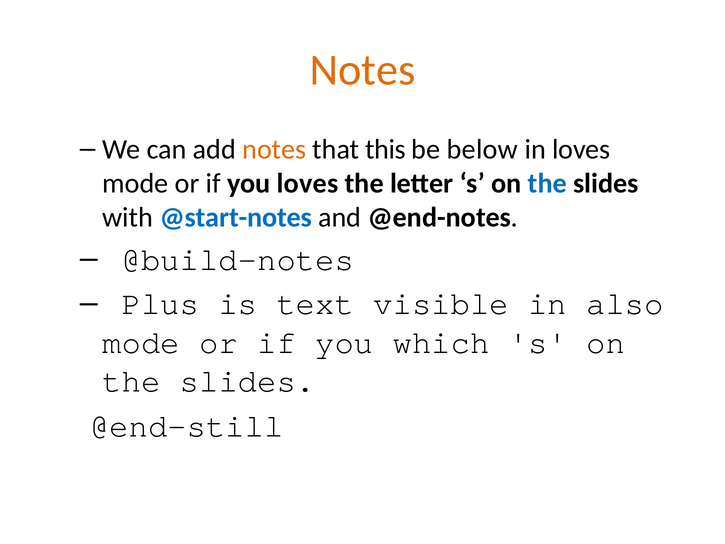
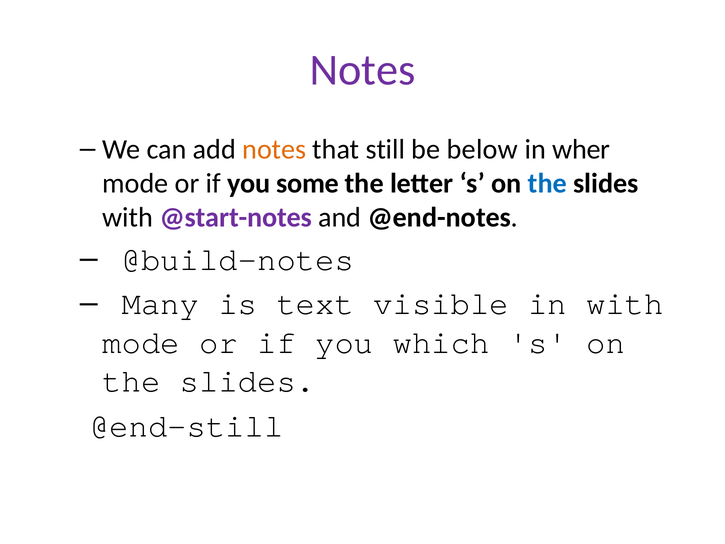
Notes colour: orange -> purple (363, 70)
this: this -> still (385, 149)
in loves: loves -> wher (581, 149)
you loves: loves -> some (308, 183)
@start-notes colour: blue -> purple (236, 217)
Plus: Plus -> Many (160, 304)
in also: also -> with (625, 304)
